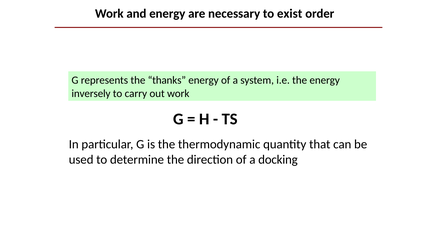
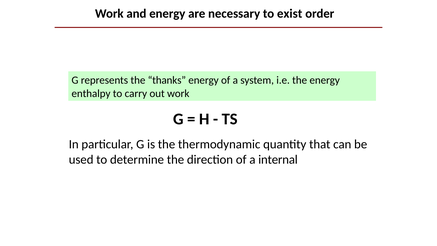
inversely: inversely -> enthalpy (91, 93)
docking: docking -> internal (278, 159)
